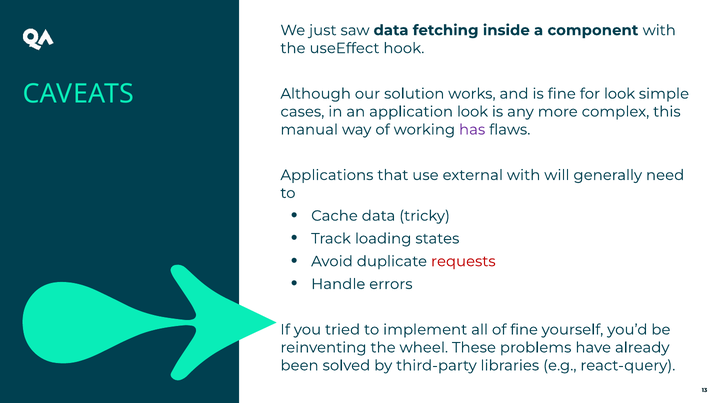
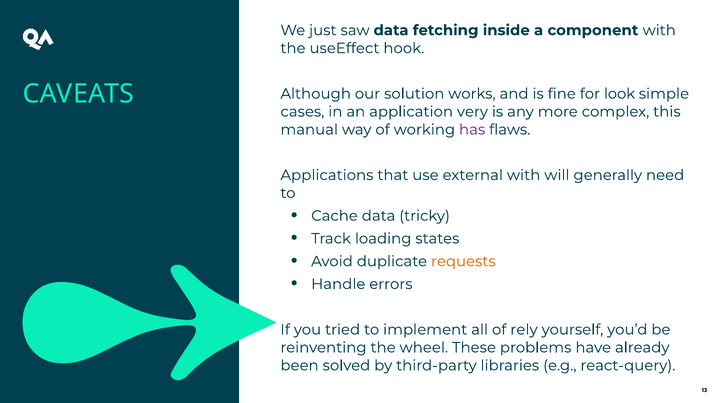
application look: look -> very (472, 112)
requests colour: red -> orange (463, 261)
of fine: fine -> rely (524, 329)
